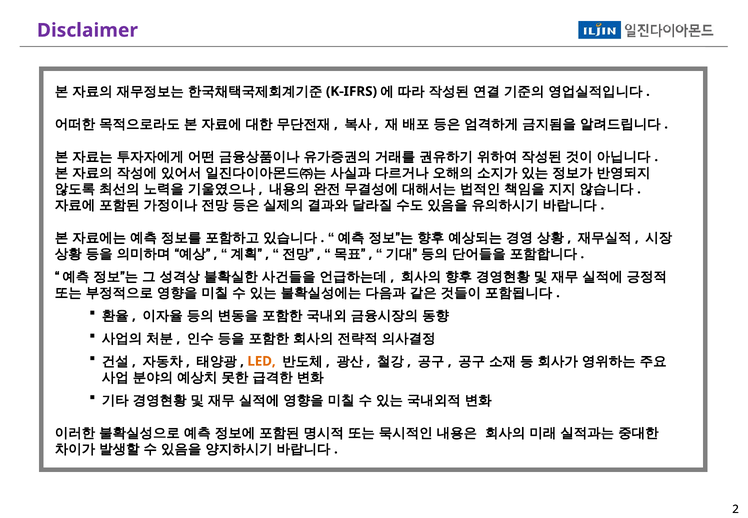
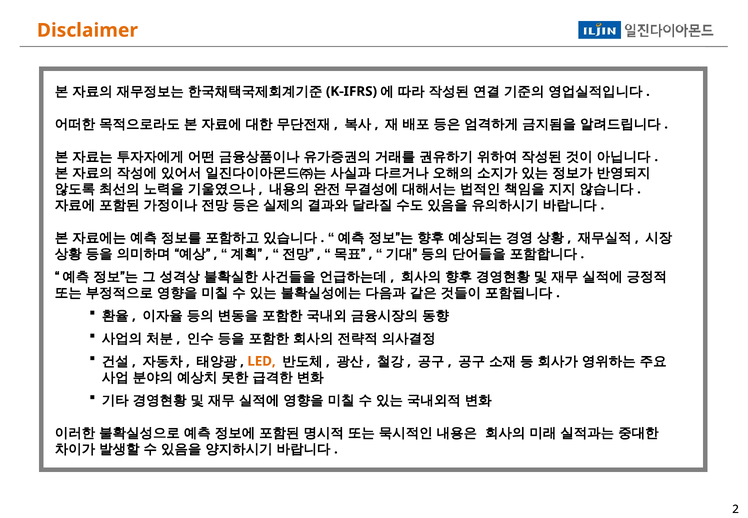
Disclaimer colour: purple -> orange (87, 30)
